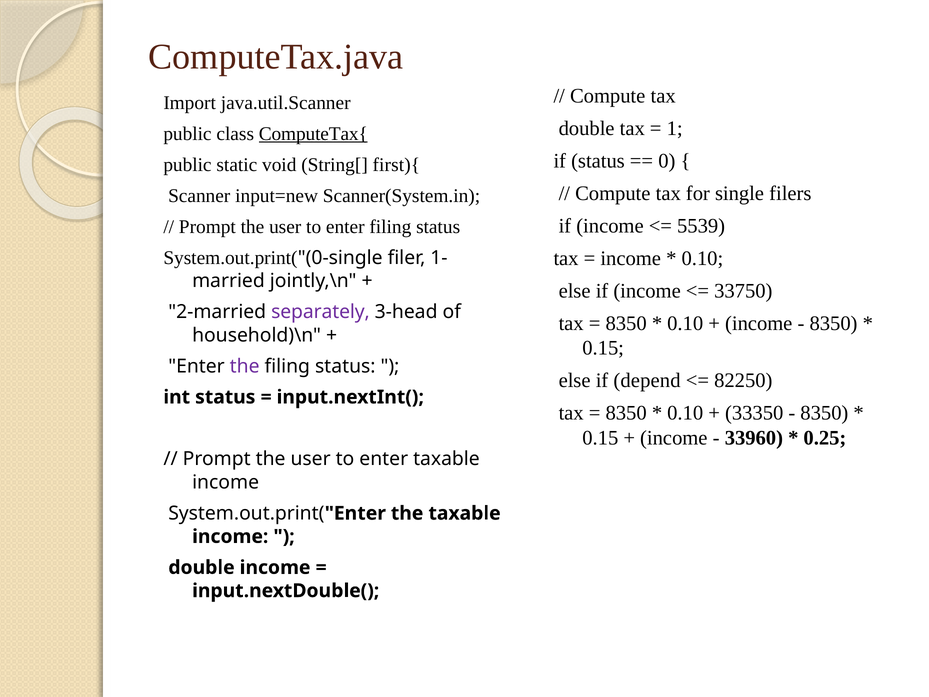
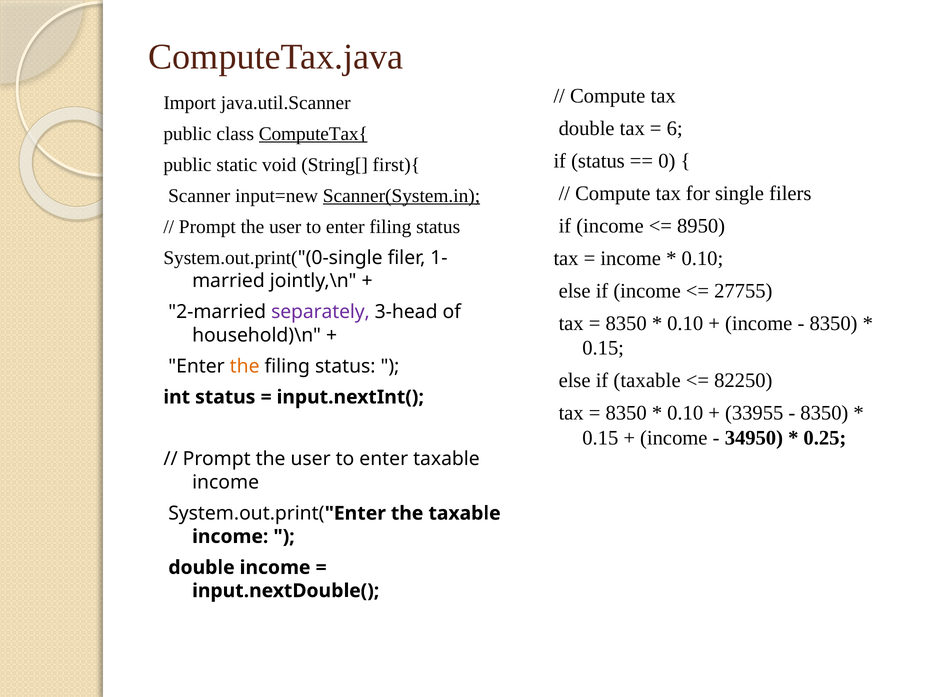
1: 1 -> 6 (675, 128)
Scanner(System.in underline: none -> present (401, 196)
5539: 5539 -> 8950 (701, 226)
33750: 33750 -> 27755 (743, 291)
the colour: purple -> orange (245, 366)
if depend: depend -> taxable (647, 380)
33350: 33350 -> 33955 (754, 413)
33960: 33960 -> 34950 (754, 438)
